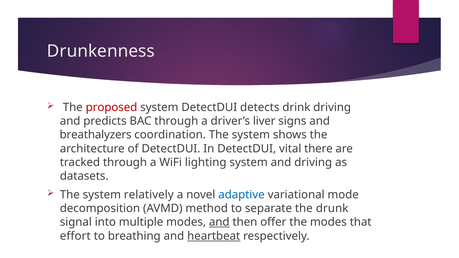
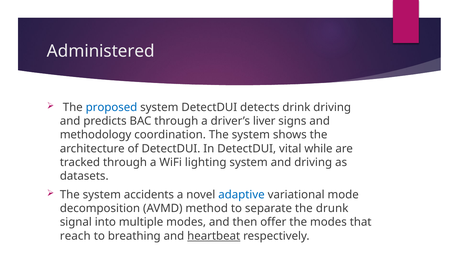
Drunkenness: Drunkenness -> Administered (101, 51)
proposed colour: red -> blue (111, 107)
breathalyzers: breathalyzers -> methodology (96, 135)
there: there -> while (318, 149)
relatively: relatively -> accidents (149, 195)
and underline: present -> none (219, 222)
effort: effort -> reach (75, 236)
